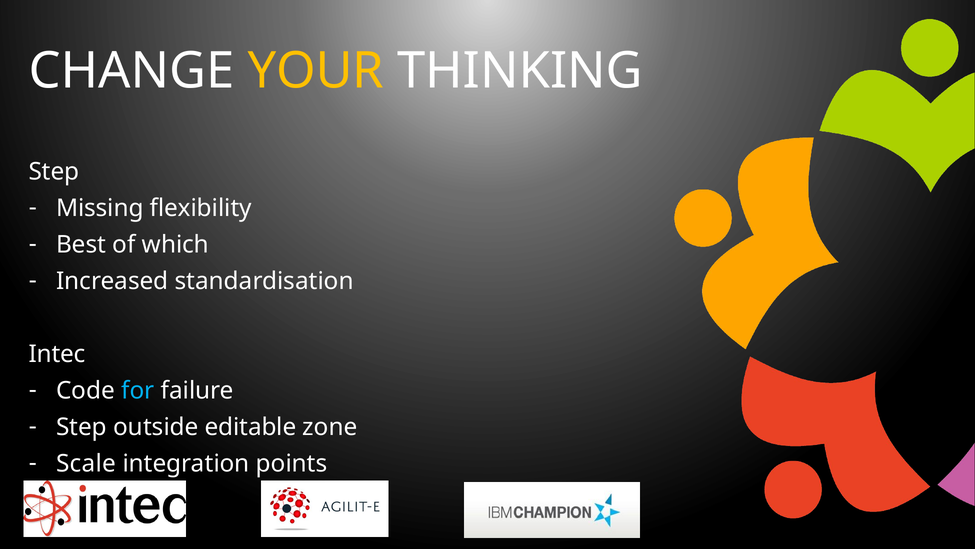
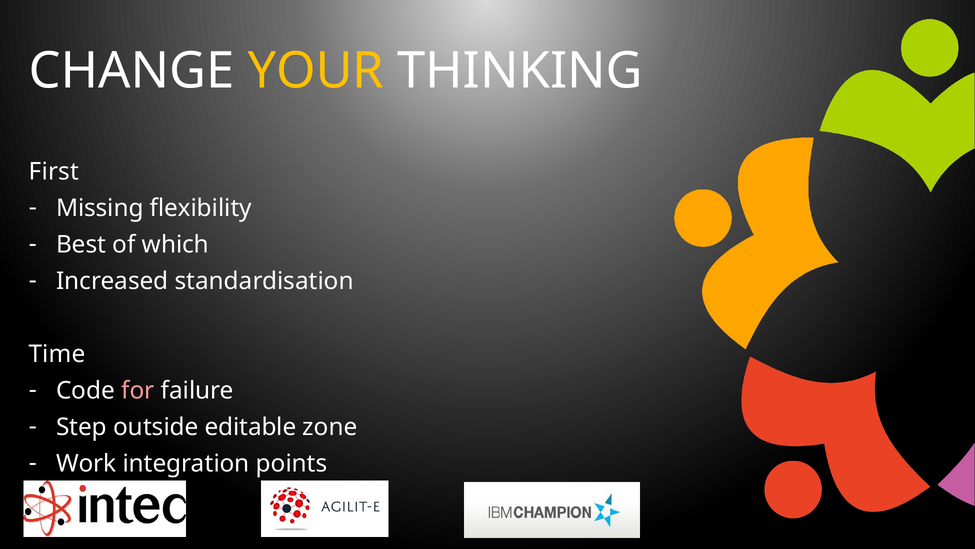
Step: Step -> First (54, 171)
Intec: Intec -> Time (57, 354)
for colour: light blue -> pink (138, 390)
Scale: Scale -> Work (86, 463)
